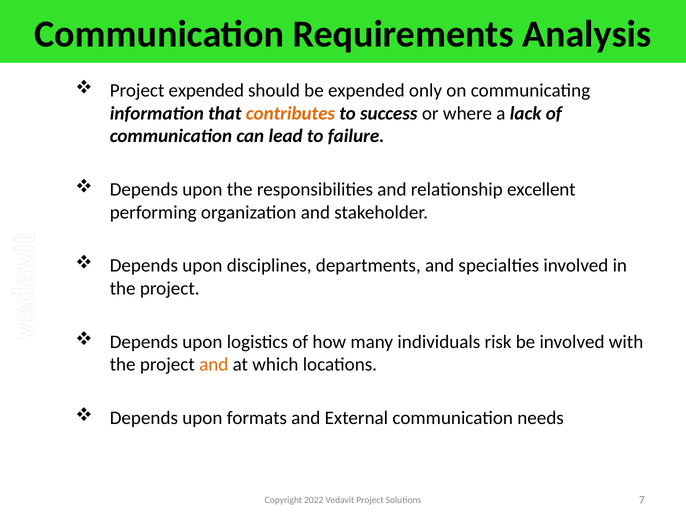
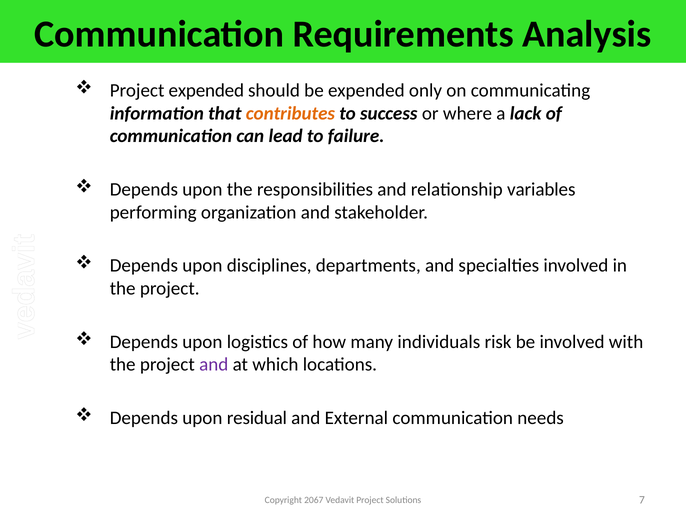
excellent: excellent -> variables (541, 190)
and colour: orange -> purple (214, 365)
formats: formats -> residual (257, 418)
2022: 2022 -> 2067 (314, 500)
